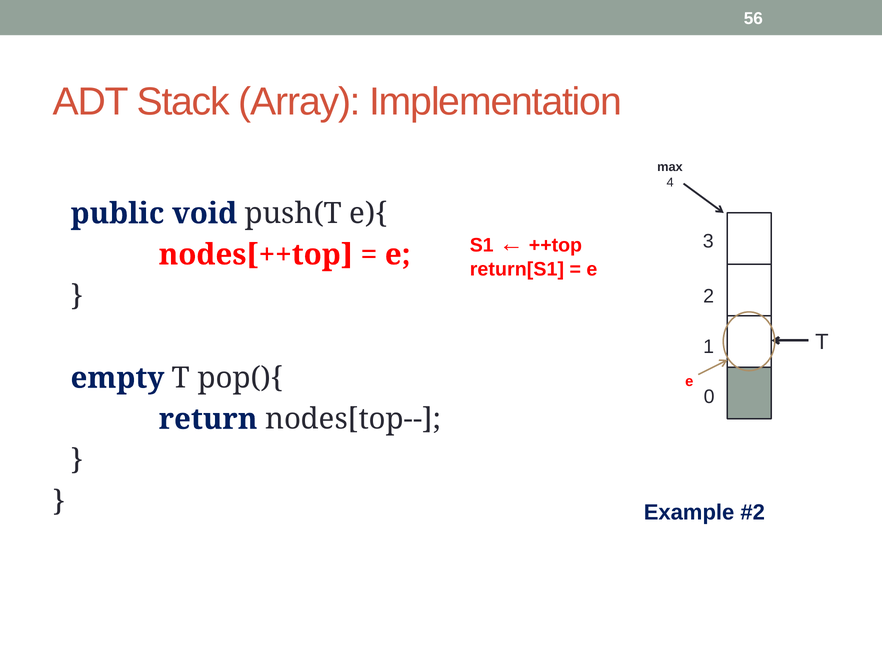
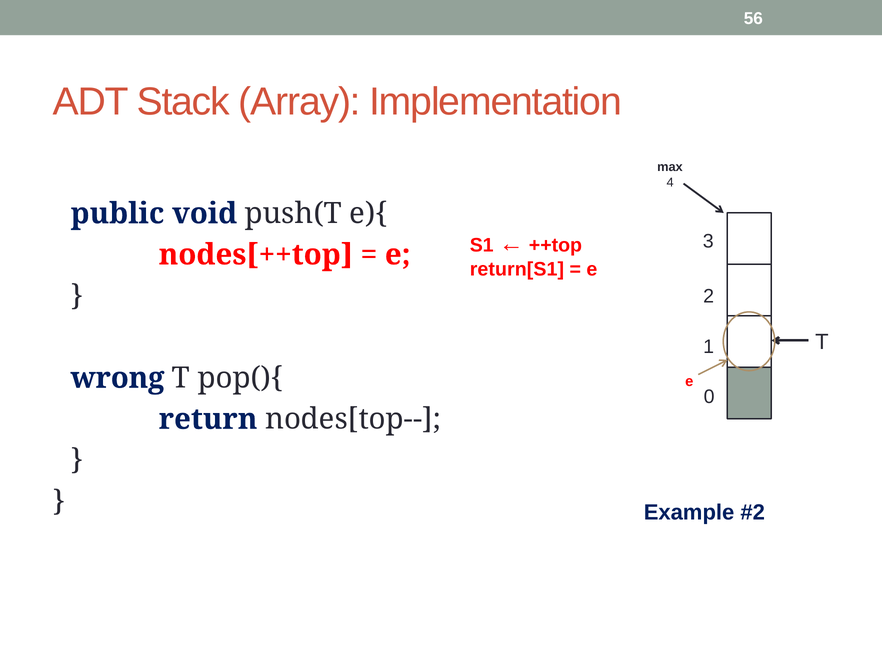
empty: empty -> wrong (118, 378)
